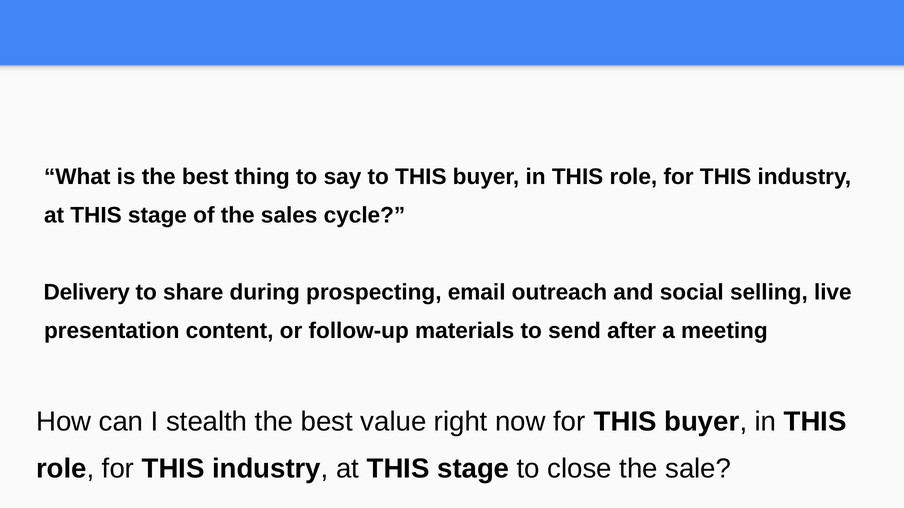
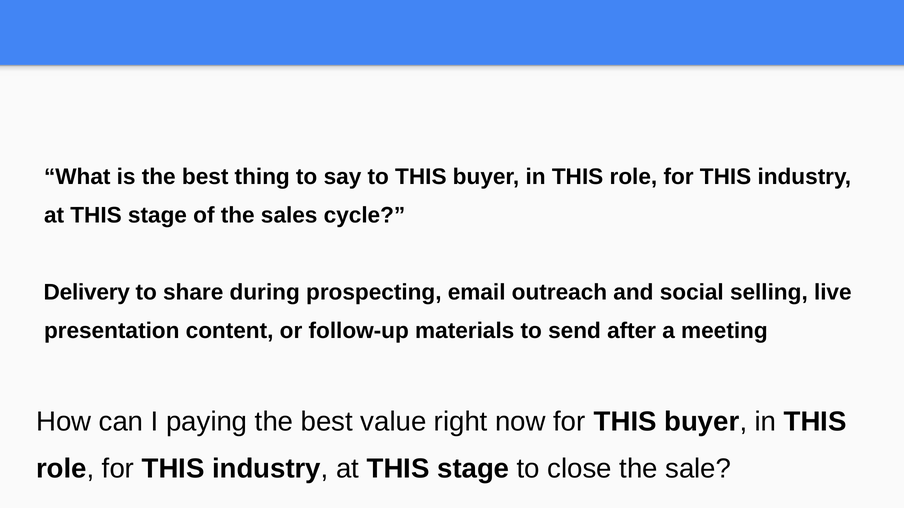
stealth: stealth -> paying (207, 422)
